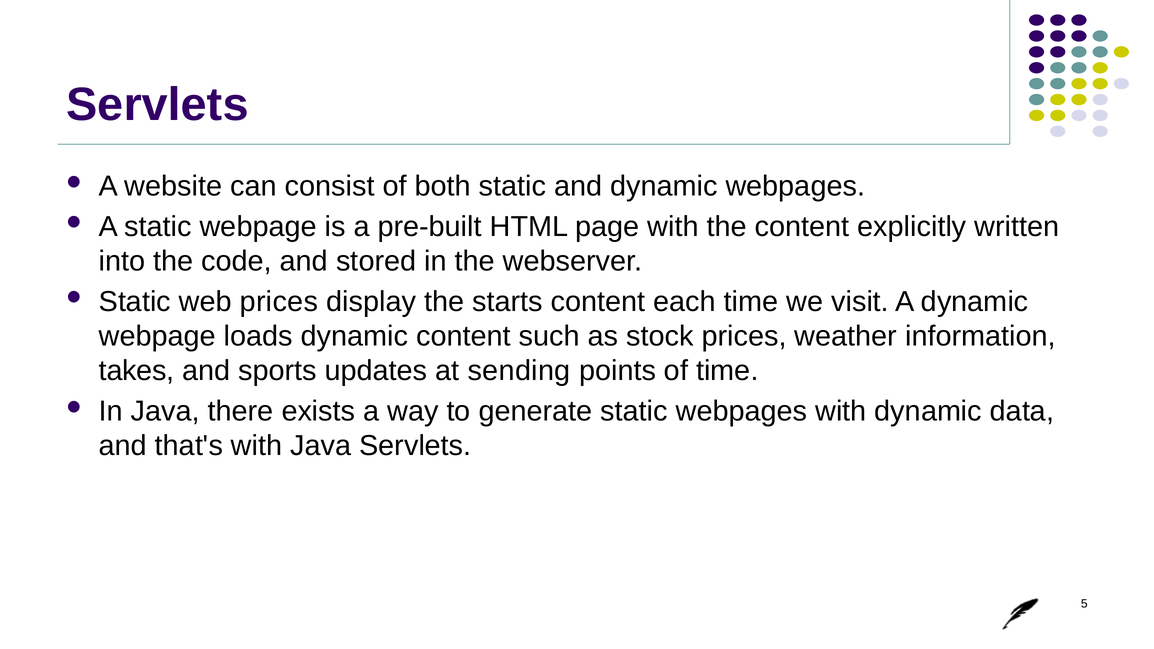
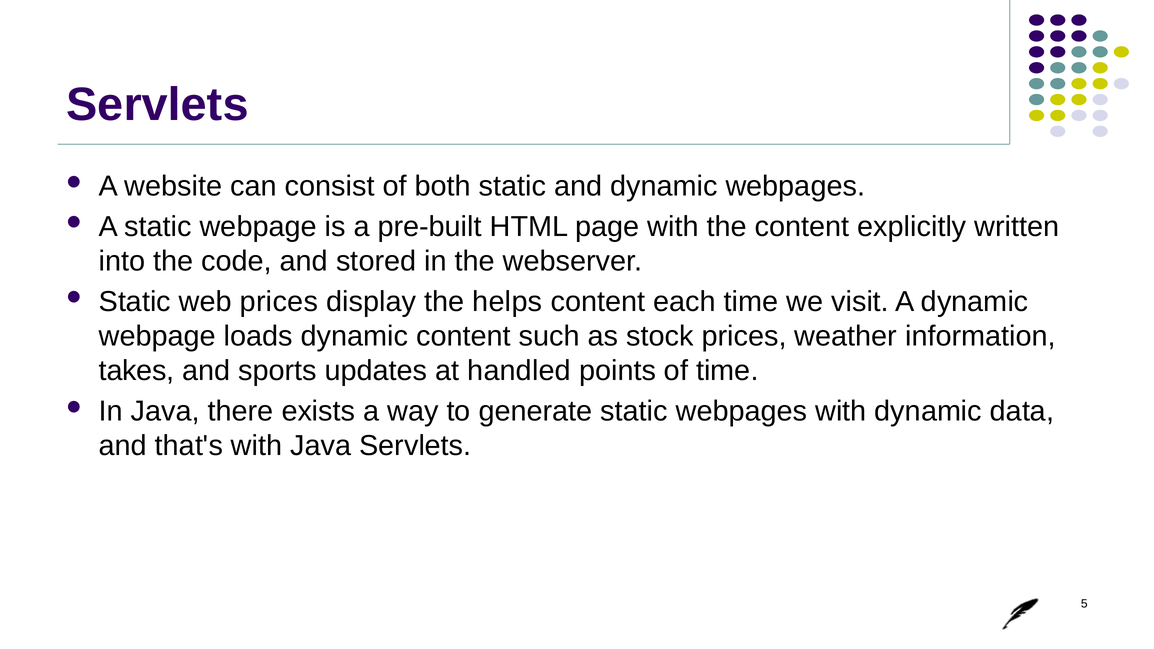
starts: starts -> helps (507, 302)
sending: sending -> handled (519, 371)
